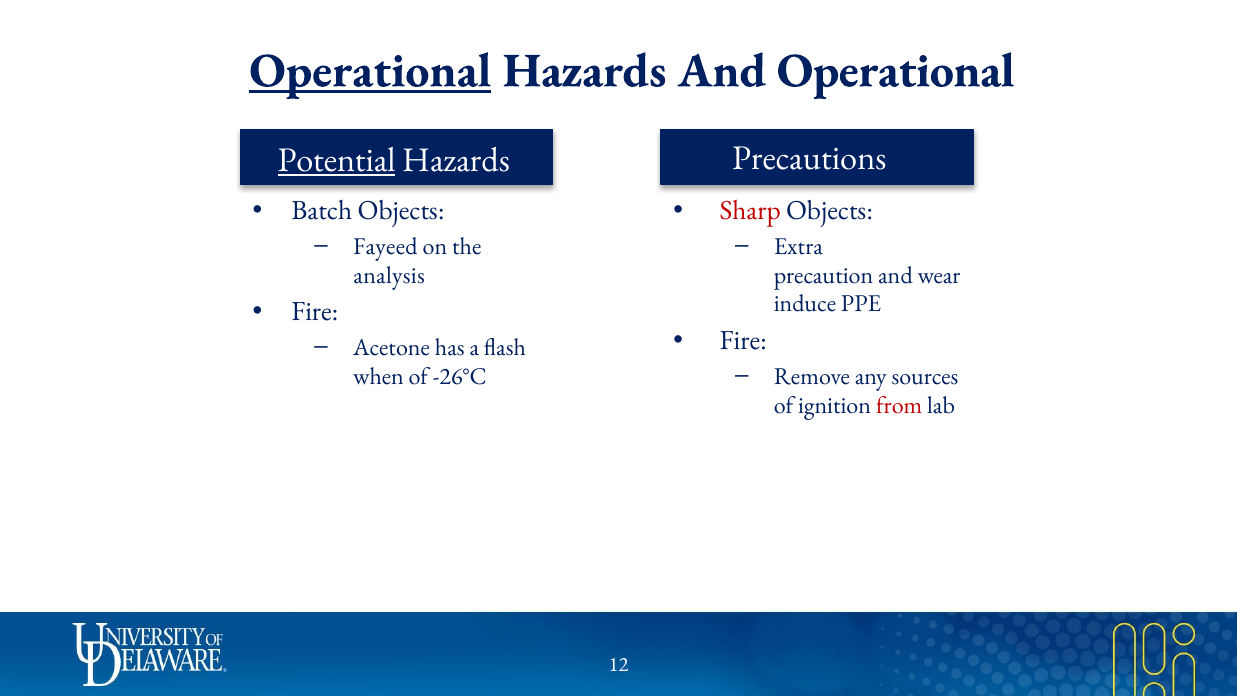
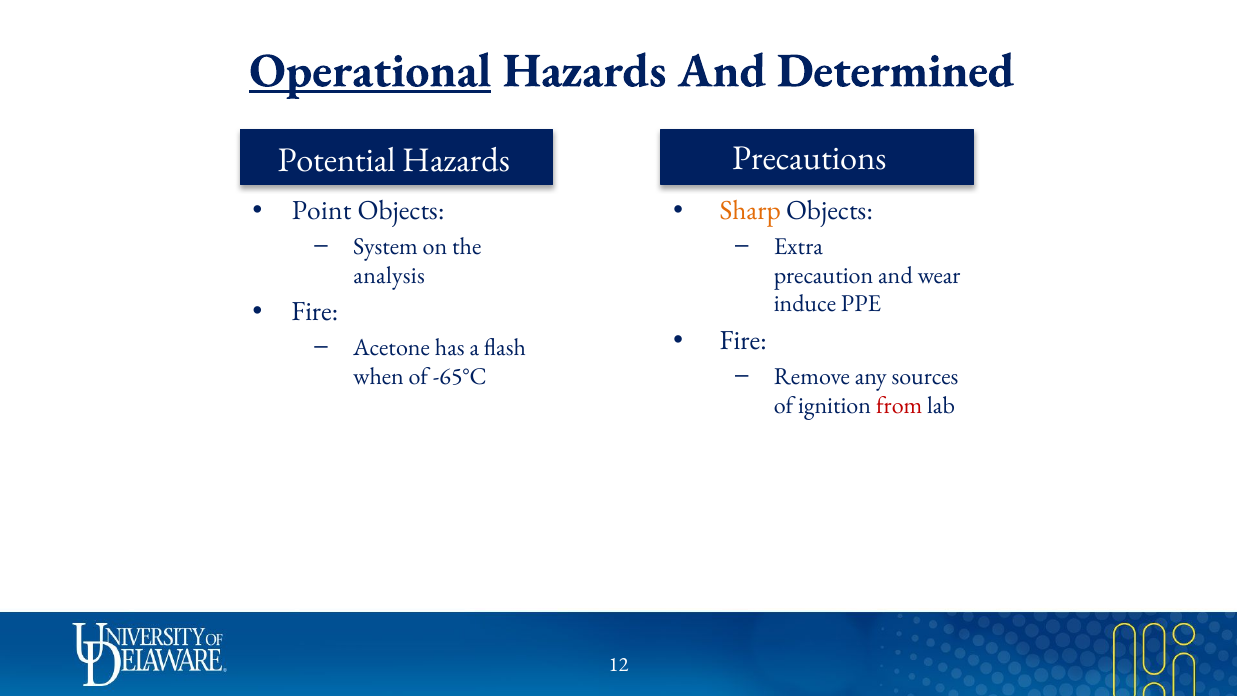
And Operational: Operational -> Determined (896, 70)
Potential underline: present -> none (337, 160)
Batch: Batch -> Point (322, 211)
Sharp colour: red -> orange (750, 211)
Fayeed: Fayeed -> System (386, 246)
-26°C: -26°C -> -65°C (460, 376)
